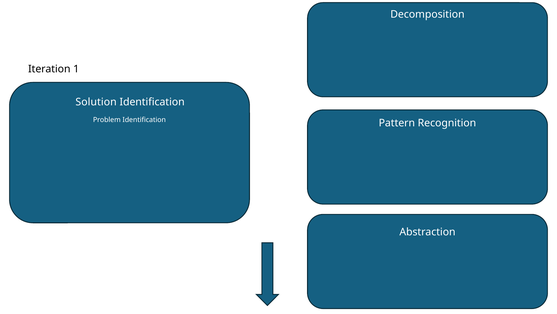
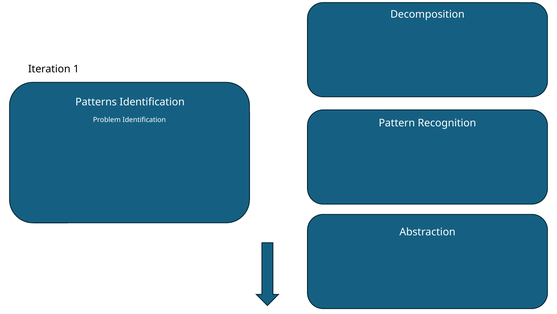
Solution: Solution -> Patterns (96, 102)
